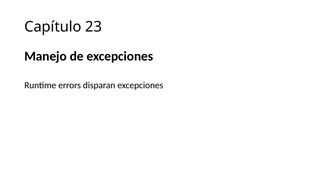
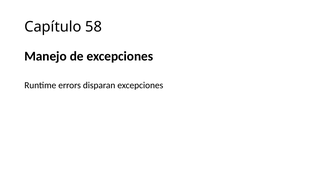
23: 23 -> 58 (94, 27)
